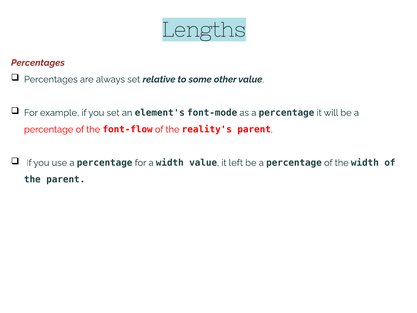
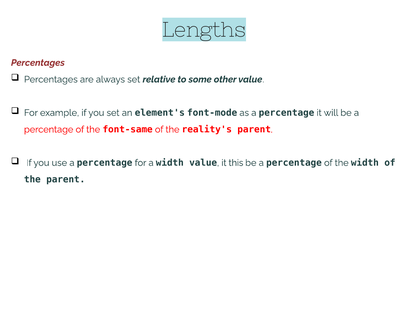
font-flow: font-flow -> font-same (128, 129)
left: left -> this (236, 163)
